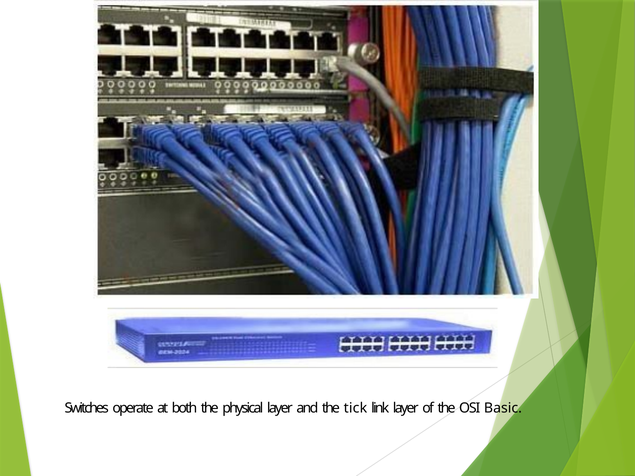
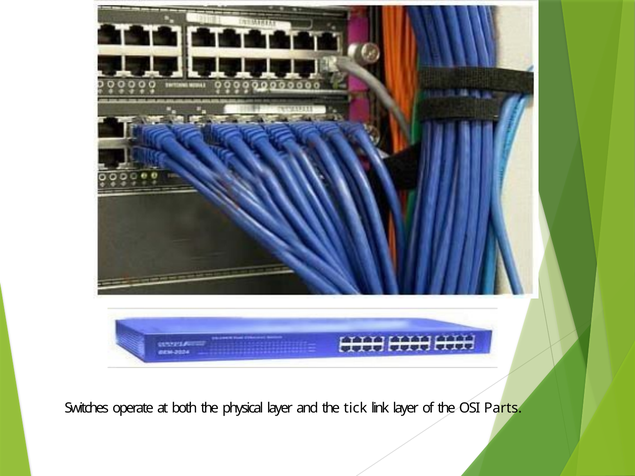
Basic: Basic -> Parts (503, 408)
